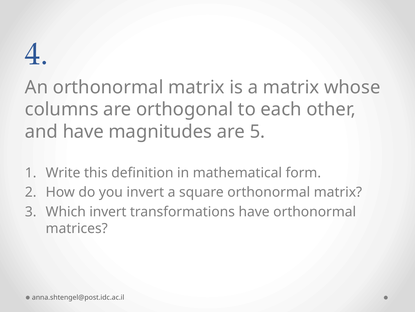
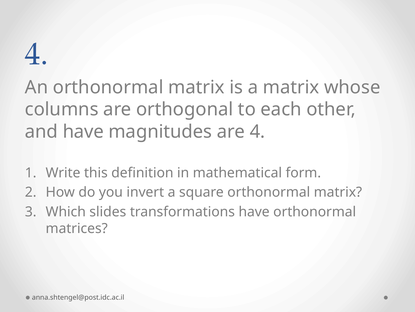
are 5: 5 -> 4 (257, 131)
Which invert: invert -> slides (108, 211)
